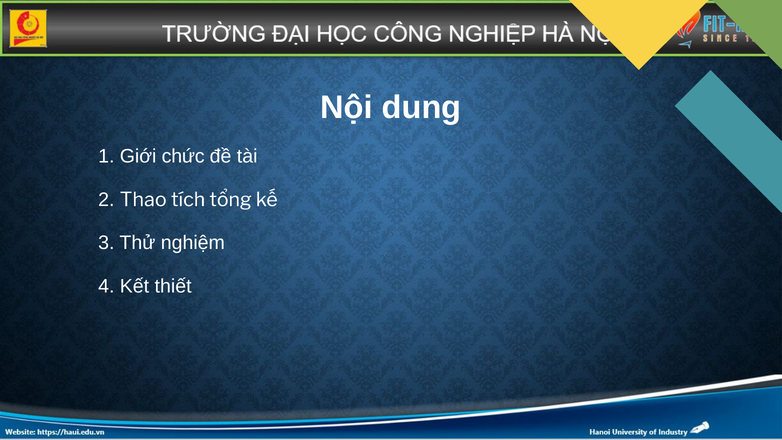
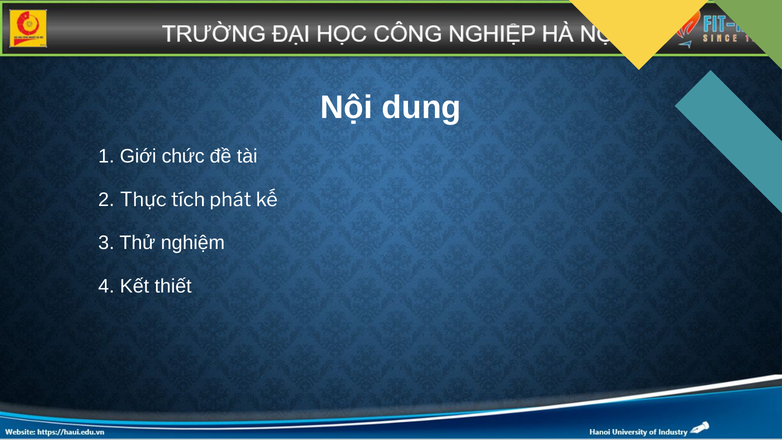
Thao: Thao -> Thực (143, 200)
tổng: tổng -> phát (230, 200)
